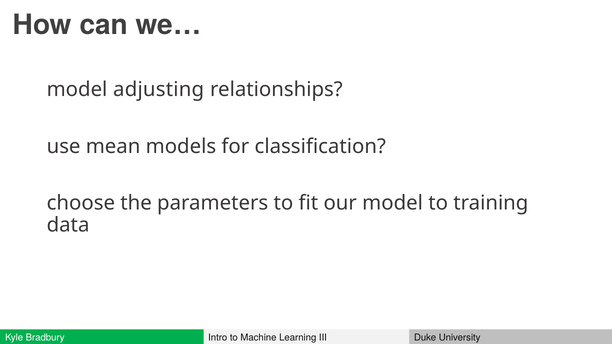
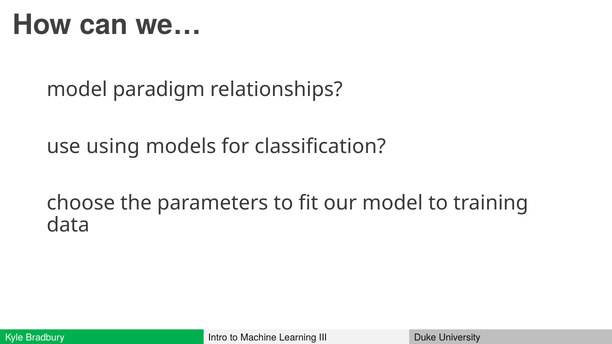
adjusting: adjusting -> paradigm (159, 90)
mean: mean -> using (113, 146)
